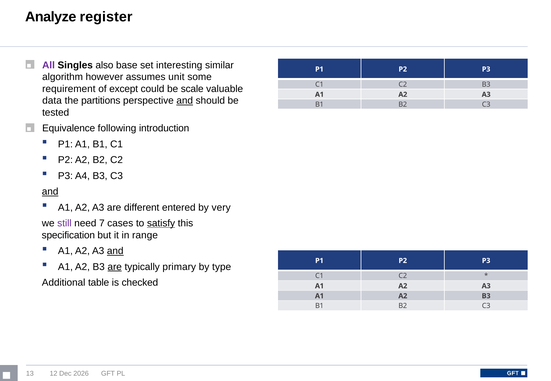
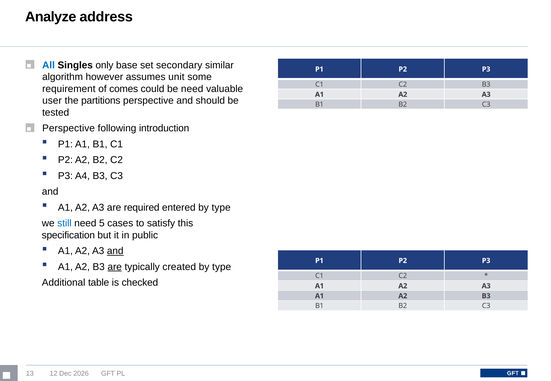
register: register -> address (106, 17)
All colour: purple -> blue (49, 65)
also: also -> only (104, 65)
interesting: interesting -> secondary (179, 65)
except: except -> comes (124, 89)
be scale: scale -> need (192, 89)
data: data -> user (52, 101)
and underline: present -> none (185, 101)
Equivalence: Equivalence -> Perspective (69, 129)
and underline: present -> none (50, 192)
different: different -> required (142, 208)
entered by very: very -> type (221, 208)
still colour: purple -> blue (64, 224)
7: 7 -> 5 (102, 224)
satisfy underline: present -> none (161, 224)
range: range -> public (145, 235)
primary: primary -> created (179, 267)
